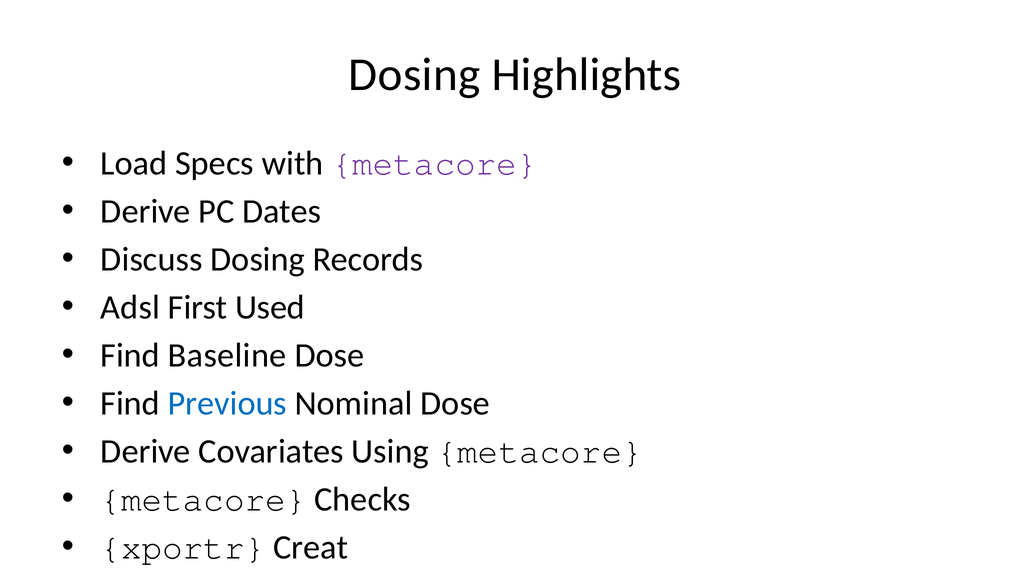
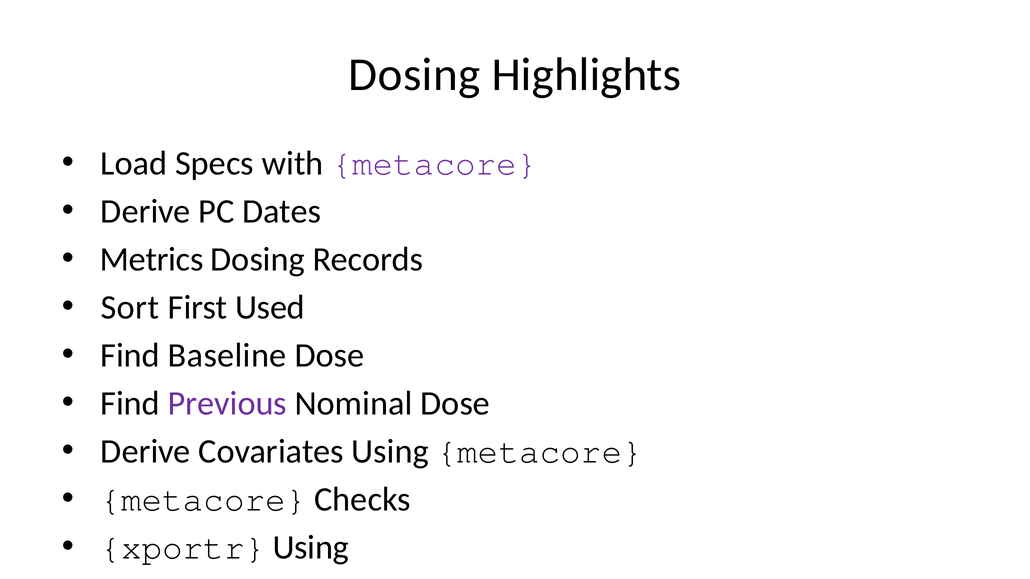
Discuss: Discuss -> Metrics (152, 259)
Adsl: Adsl -> Sort (130, 308)
Previous colour: blue -> purple (227, 404)
xportr Creat: Creat -> Using (311, 548)
